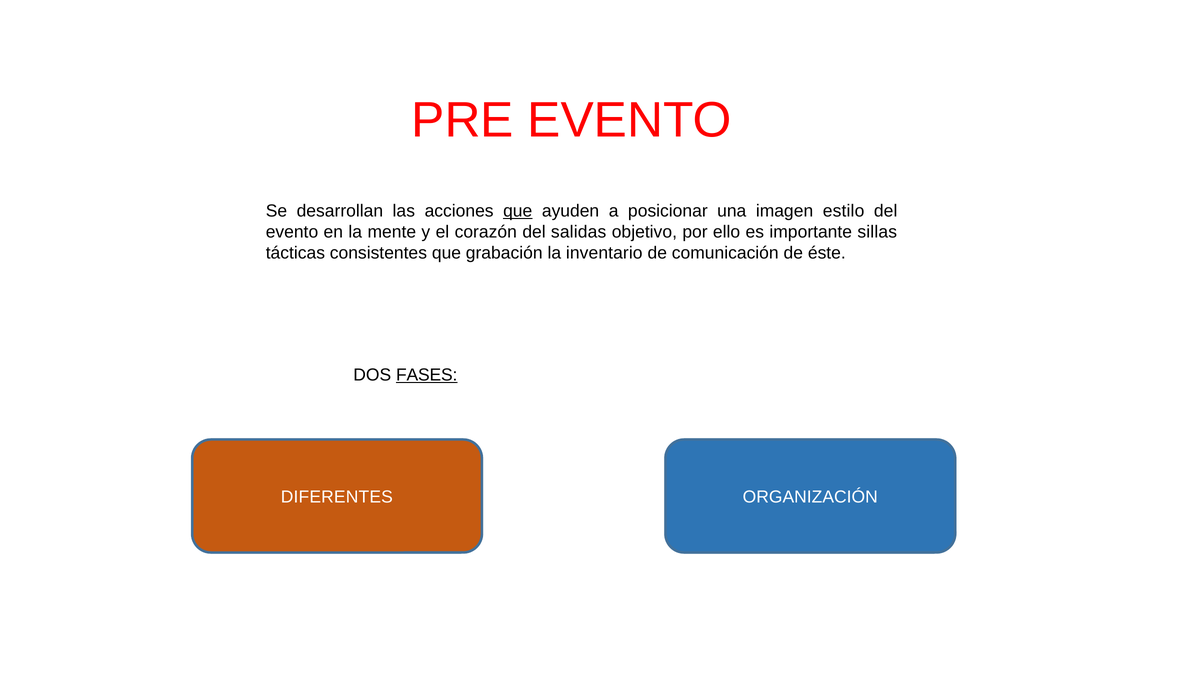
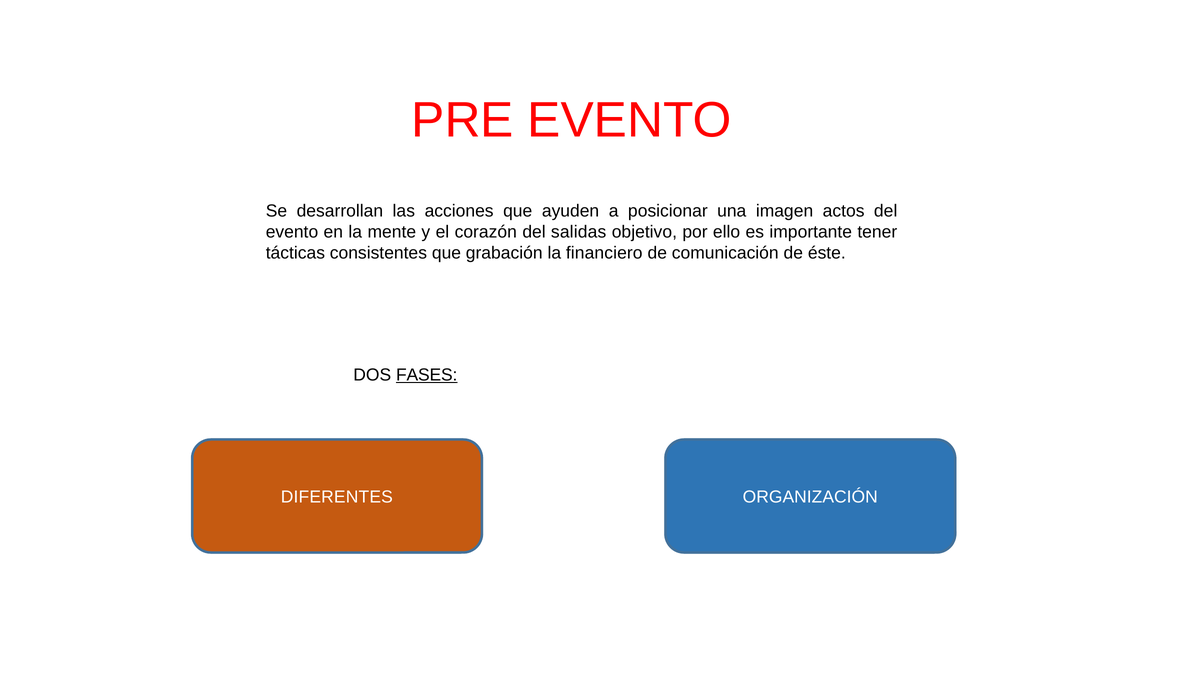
que underline: present -> none (518, 211)
estilo: estilo -> actos (844, 211)
sillas: sillas -> tener (877, 232)
inventario: inventario -> financiero (604, 253)
